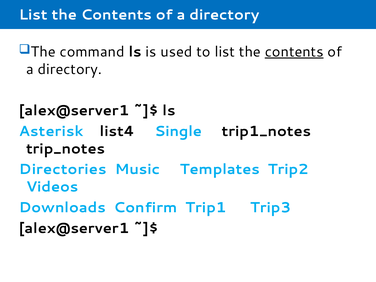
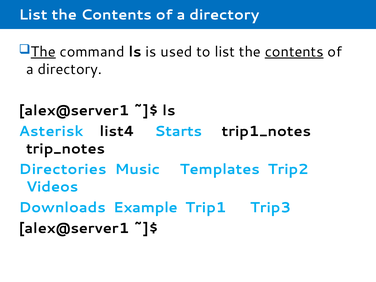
The underline: none -> present (43, 52)
Single: Single -> Starts (178, 131)
Confirm: Confirm -> Example (146, 208)
